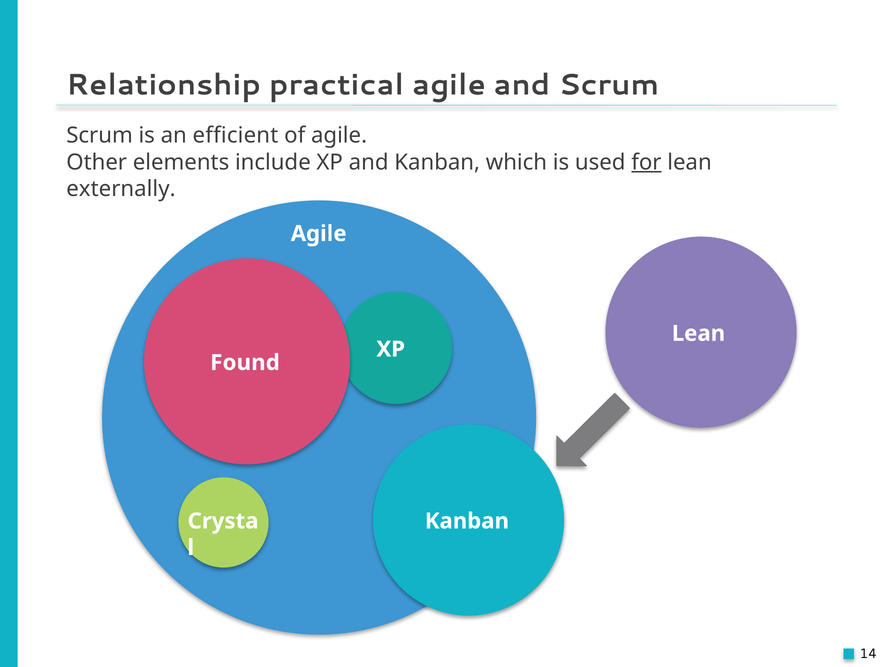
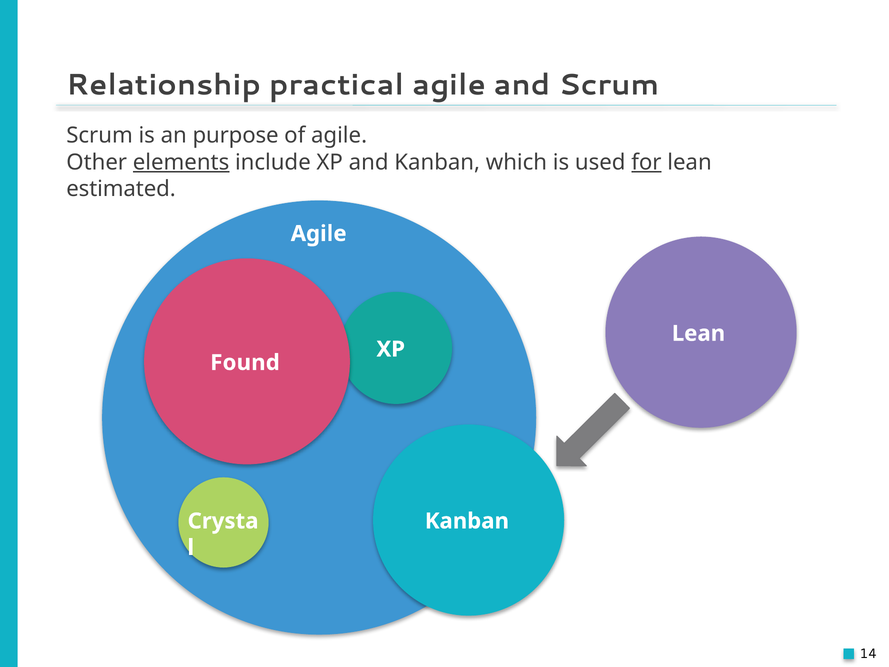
efficient: efficient -> purpose (236, 136)
elements underline: none -> present (181, 162)
externally: externally -> estimated (121, 189)
